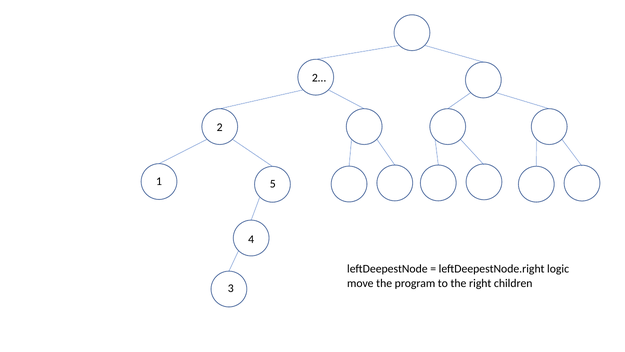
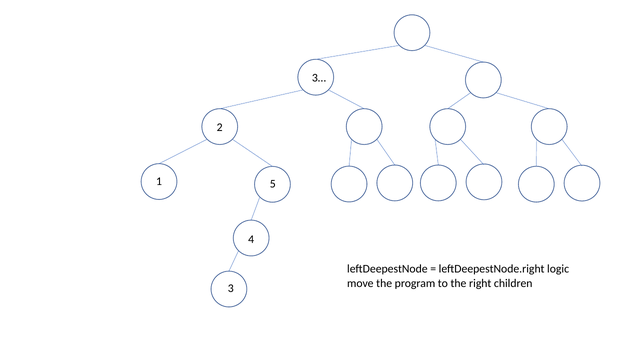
2…: 2… -> 3… (319, 78)
